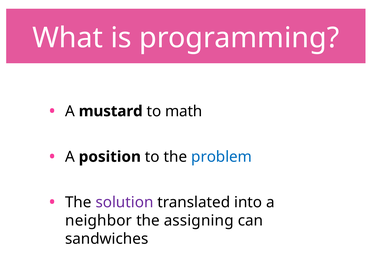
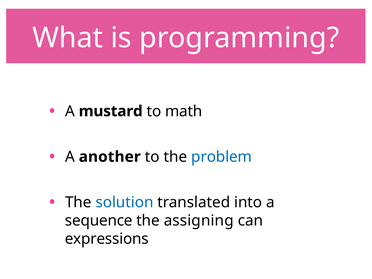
position: position -> another (110, 157)
solution colour: purple -> blue (124, 202)
neighbor: neighbor -> sequence (99, 221)
sandwiches: sandwiches -> expressions (107, 239)
